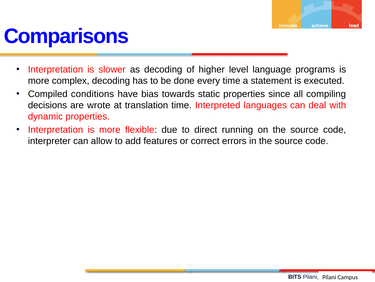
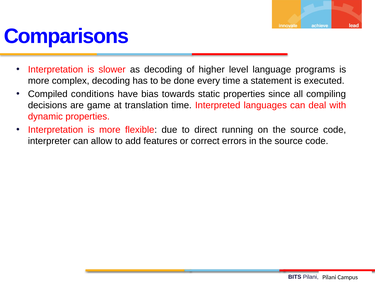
wrote: wrote -> game (99, 105)
